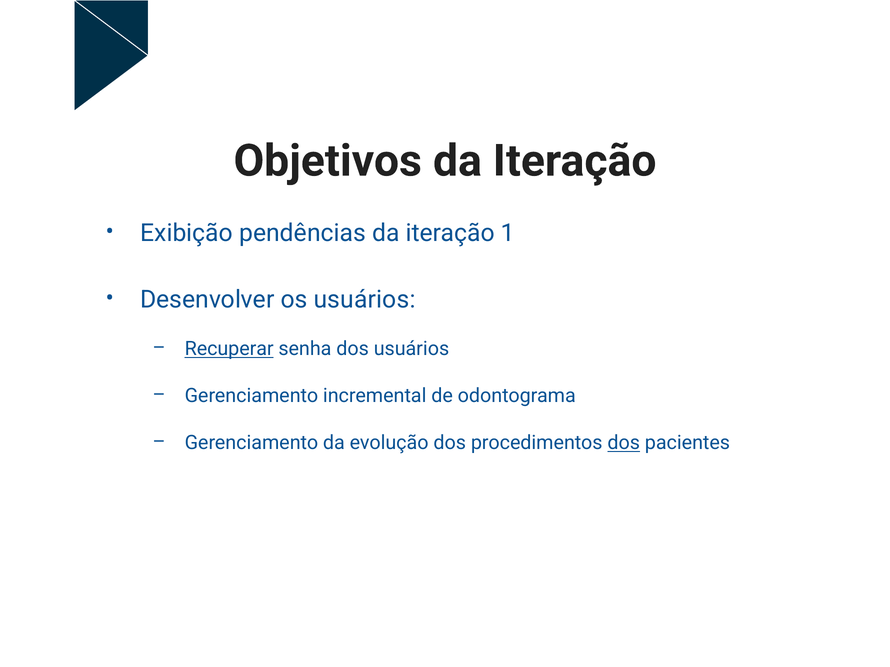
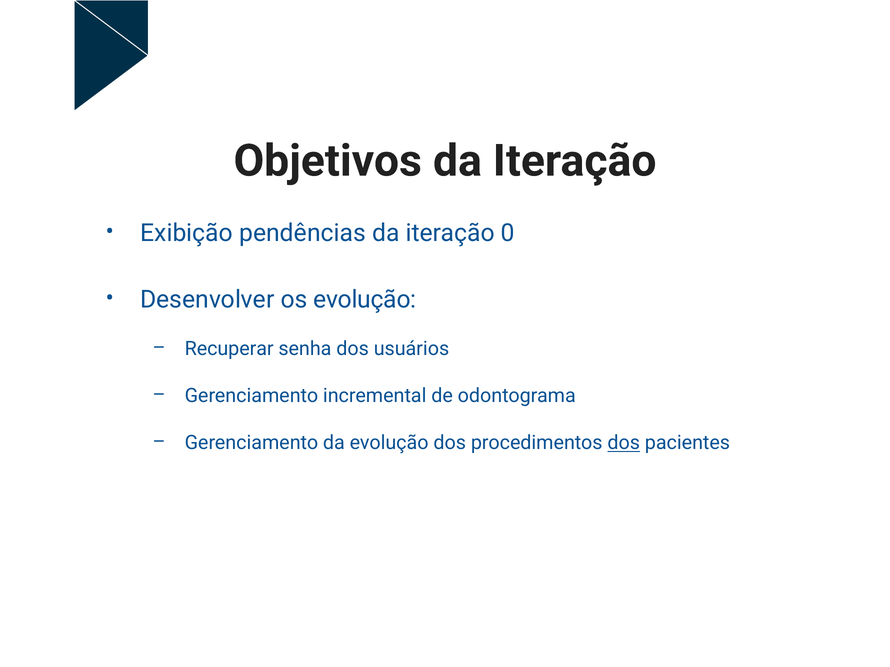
1: 1 -> 0 (508, 233)
os usuários: usuários -> evolução (365, 300)
Recuperar underline: present -> none (229, 349)
